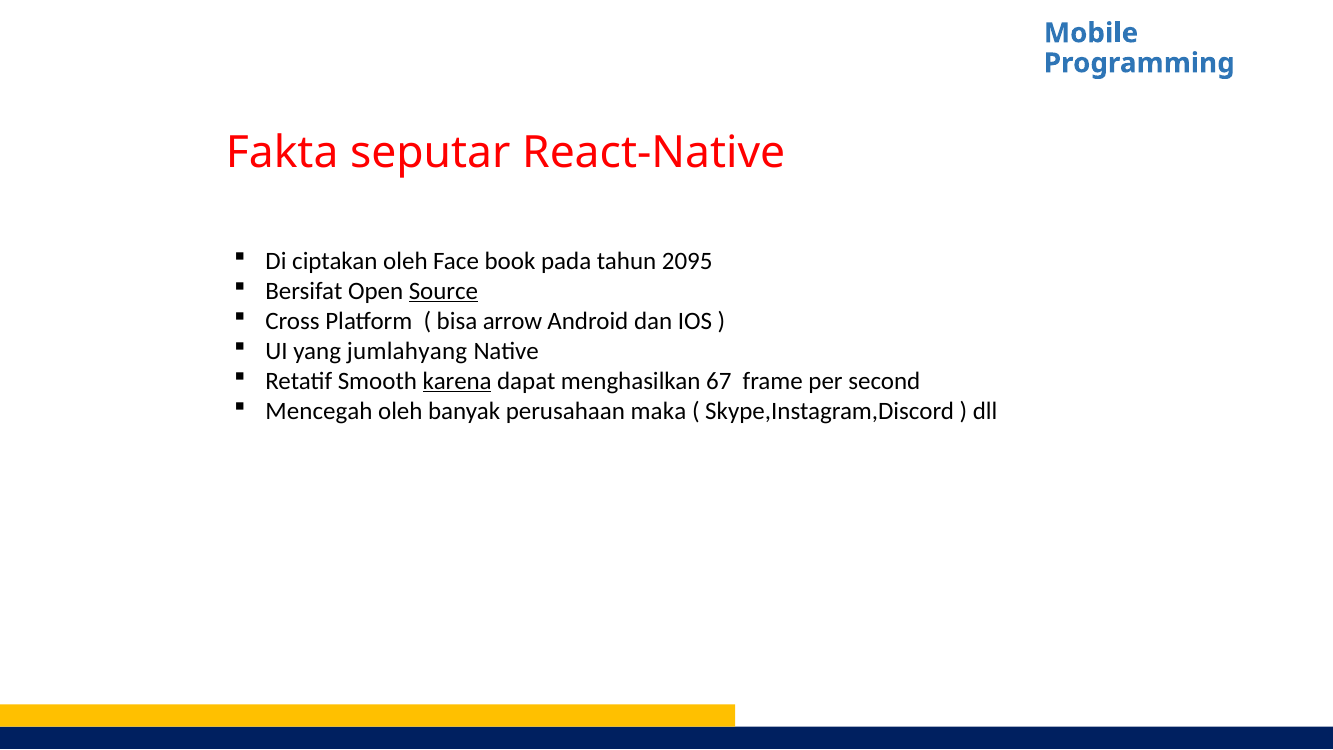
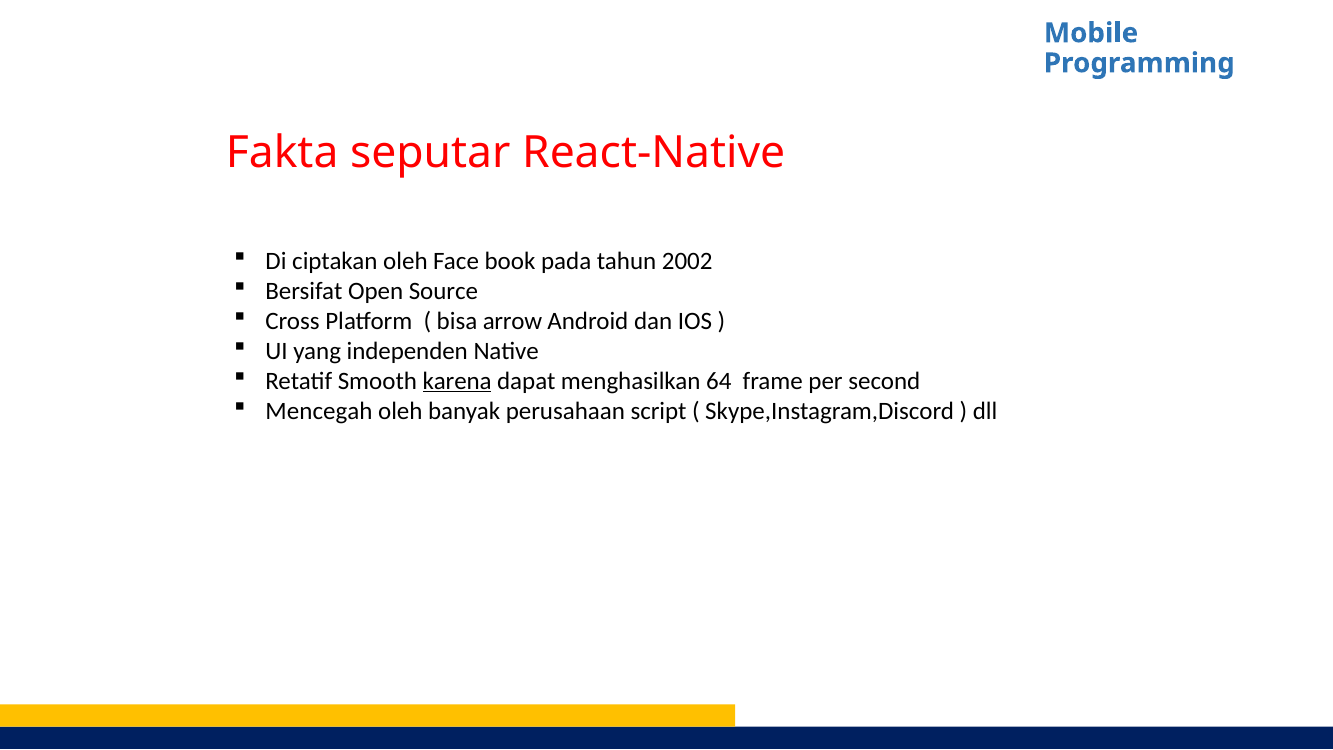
2095: 2095 -> 2002 (687, 261)
Source underline: present -> none (443, 291)
jumlahyang: jumlahyang -> independen (407, 351)
67: 67 -> 64 (719, 381)
maka: maka -> script (659, 411)
